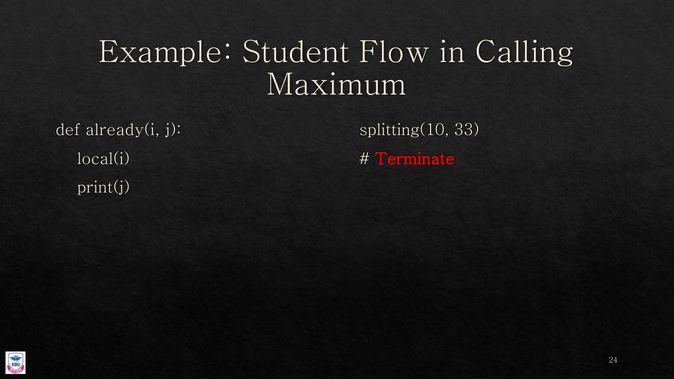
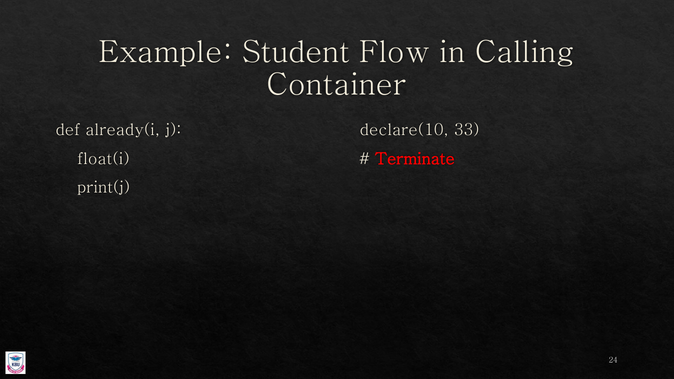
Maximum: Maximum -> Container (337, 85)
splitting(10: splitting(10 -> declare(10 (404, 130)
local(i: local(i -> float(i (103, 159)
